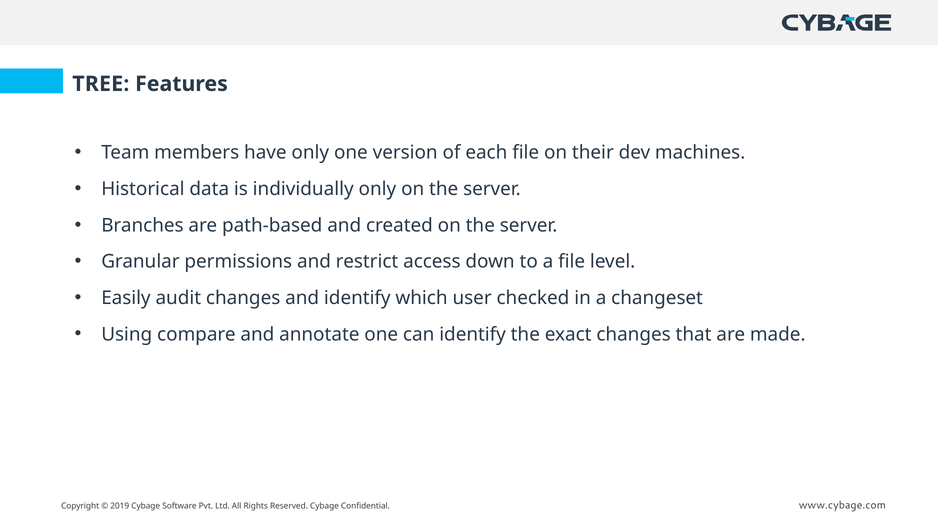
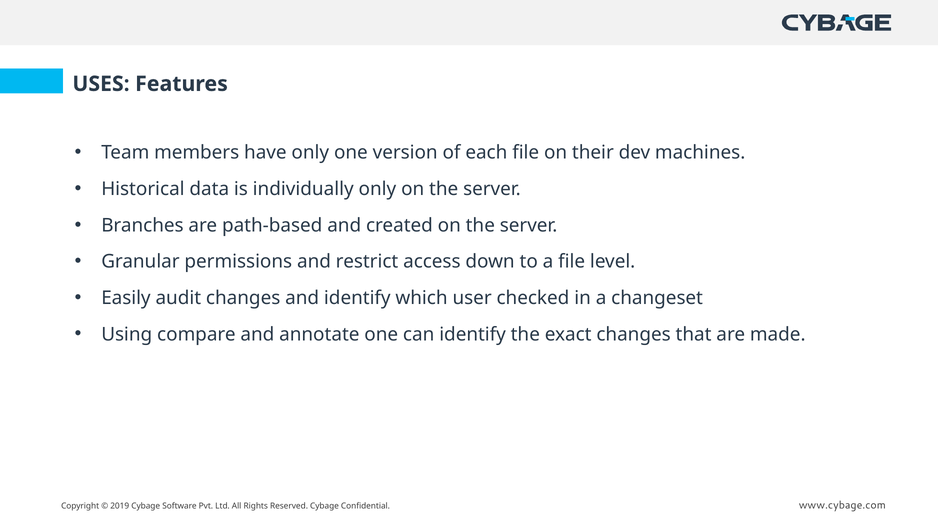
TREE: TREE -> USES (101, 84)
